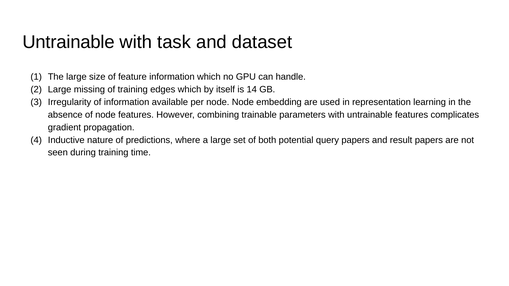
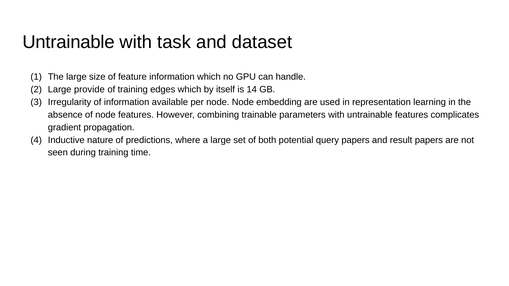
missing: missing -> provide (89, 90)
